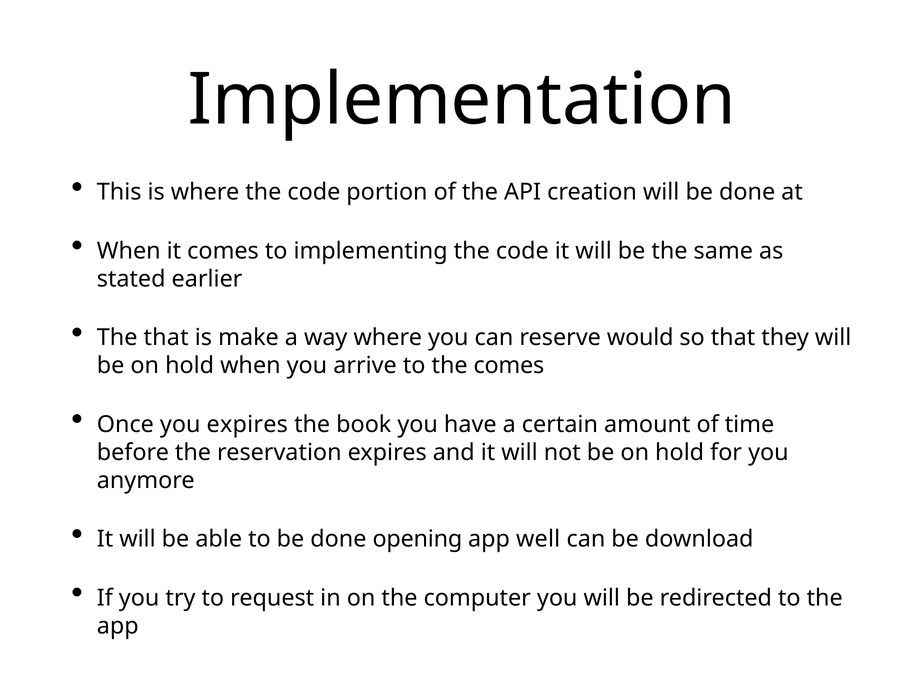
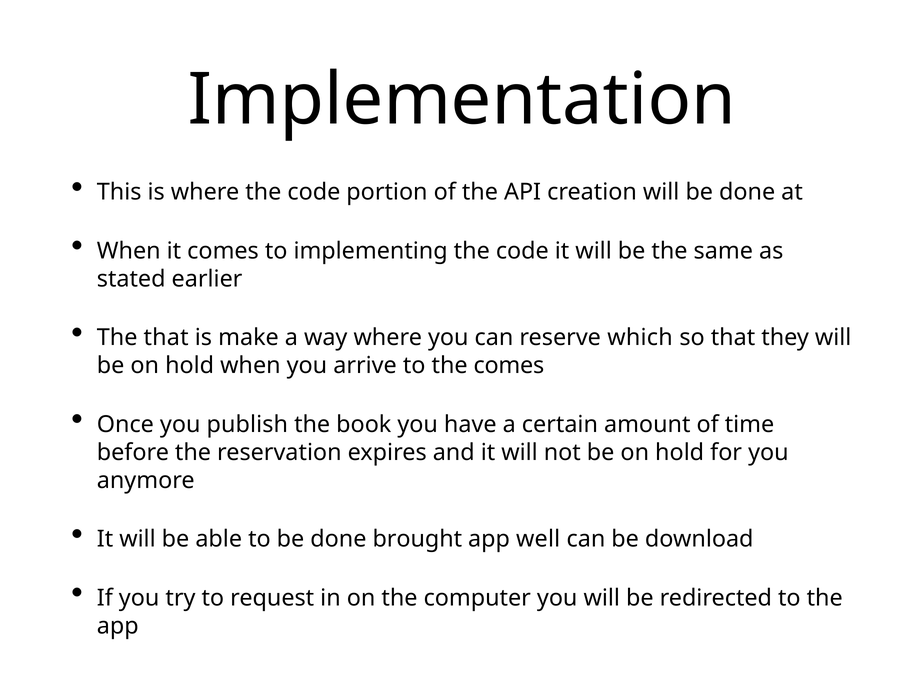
would: would -> which (640, 338)
you expires: expires -> publish (247, 424)
opening: opening -> brought (417, 539)
